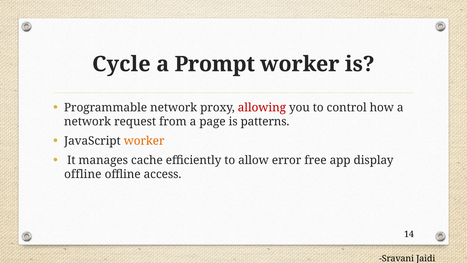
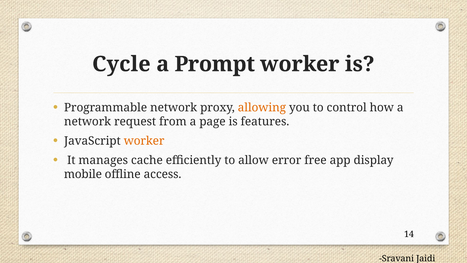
allowing colour: red -> orange (262, 108)
patterns: patterns -> features (265, 122)
offline: offline -> mobile (83, 174)
